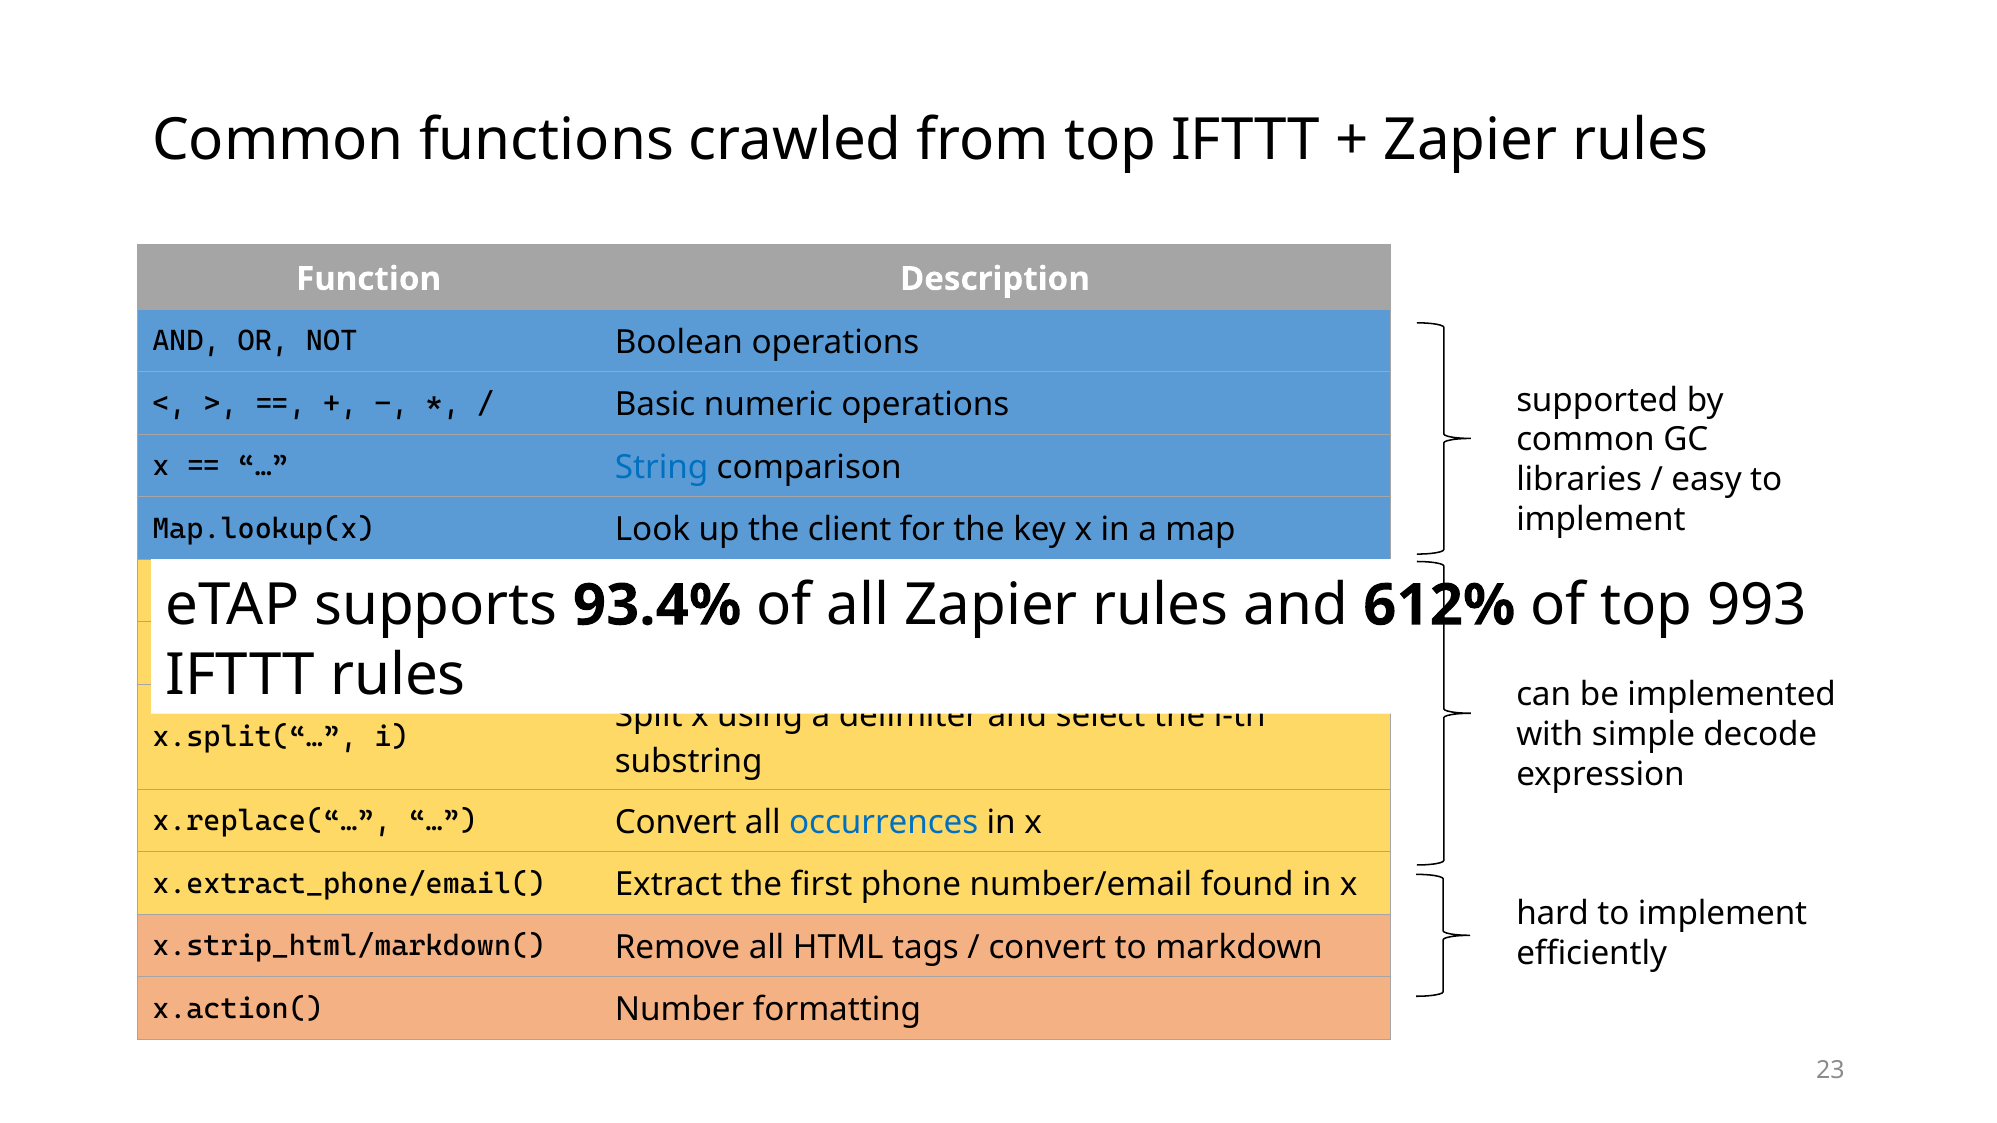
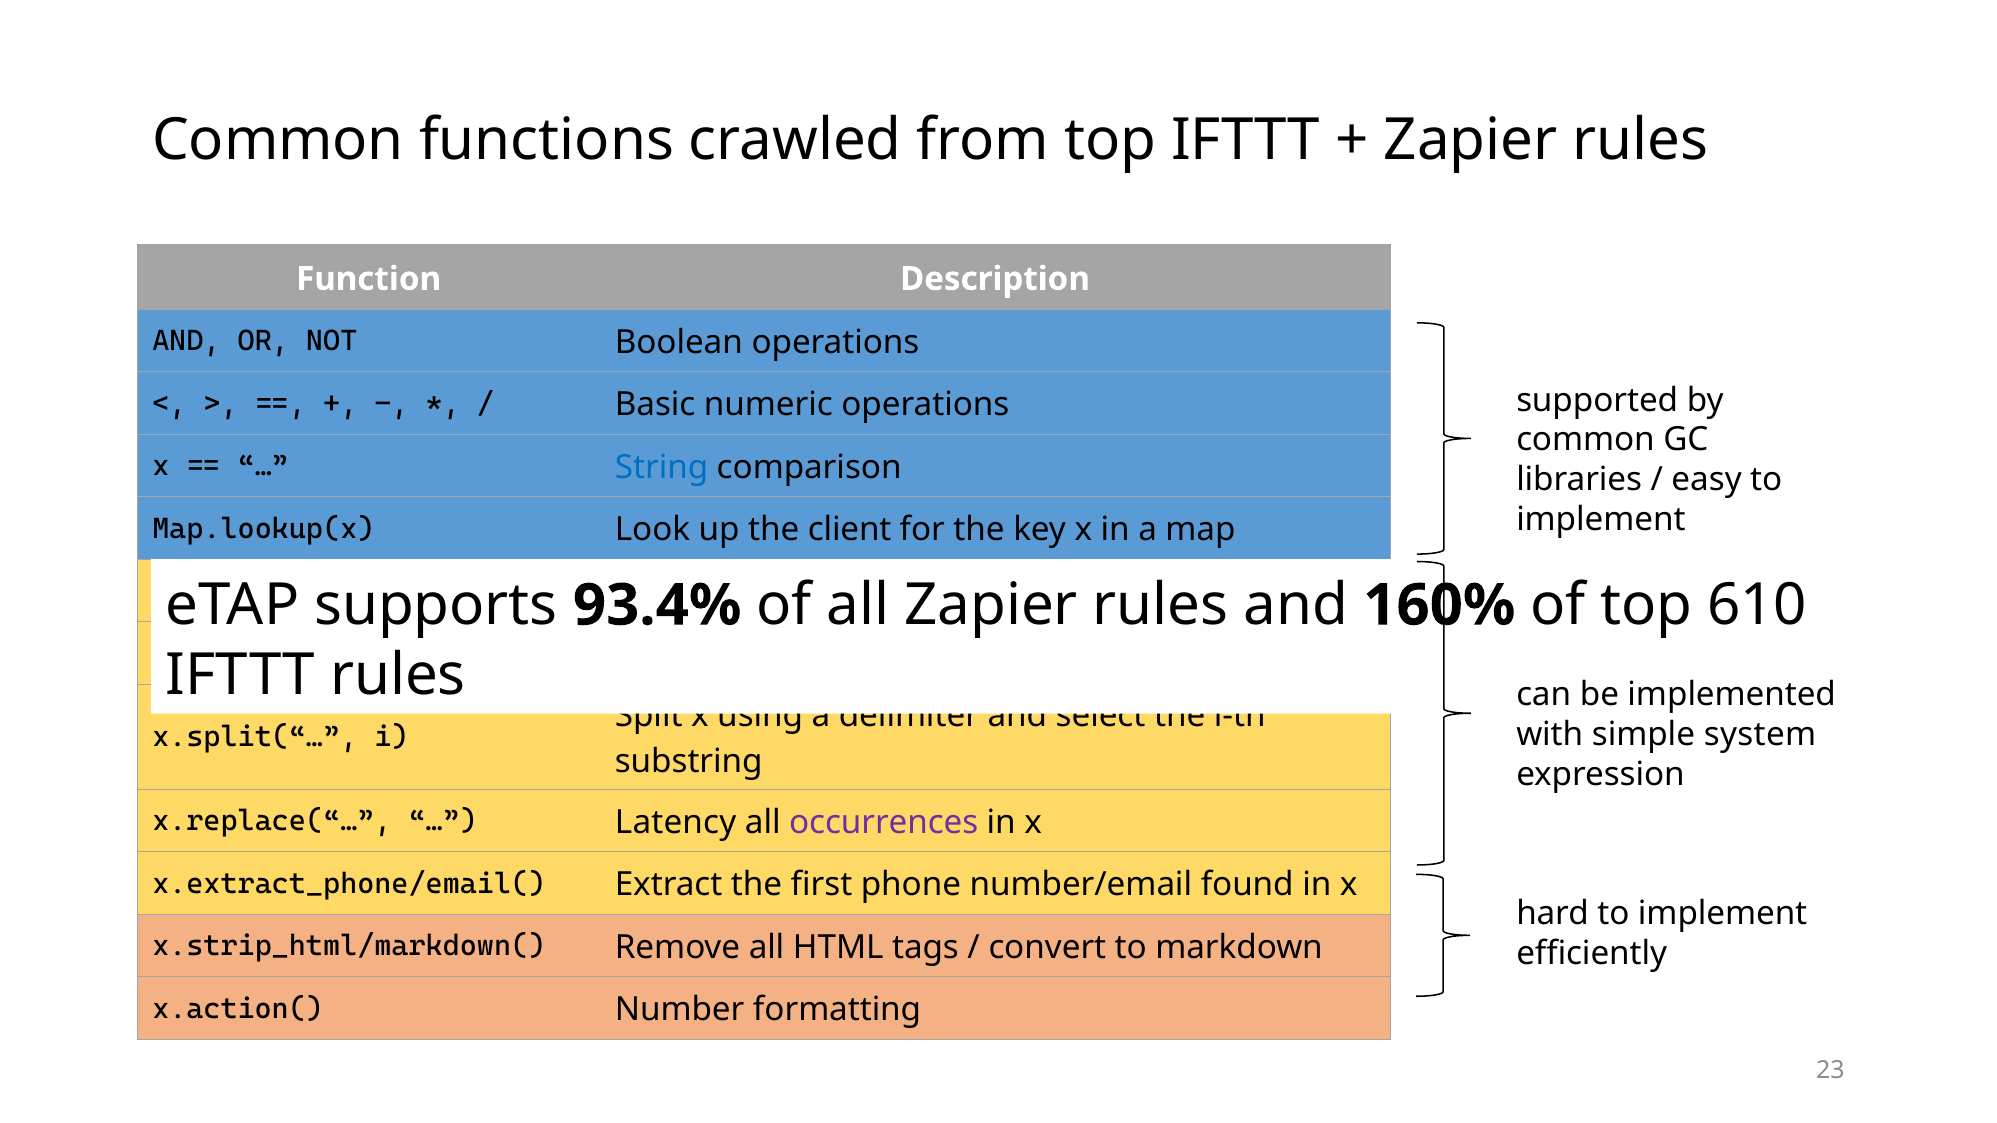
612%: 612% -> 160% (1439, 606)
993: 993 -> 610 (1757, 606)
decode: decode -> system (1760, 735)
Convert: Convert -> Latency (676, 823)
occurrences colour: blue -> purple (884, 823)
